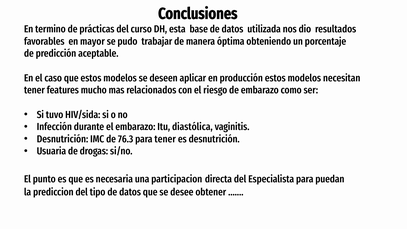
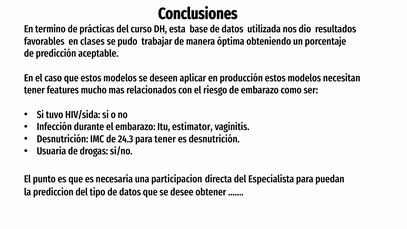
mayor: mayor -> clases (92, 41)
diastólica: diastólica -> estimator (192, 127)
76.3: 76.3 -> 24.3 (126, 139)
